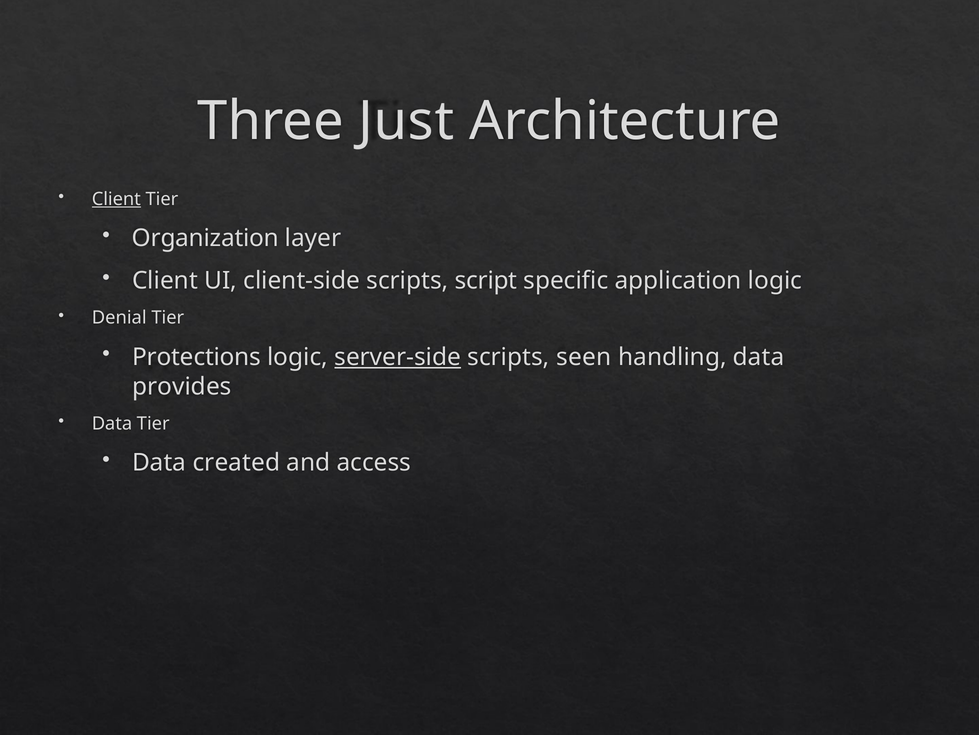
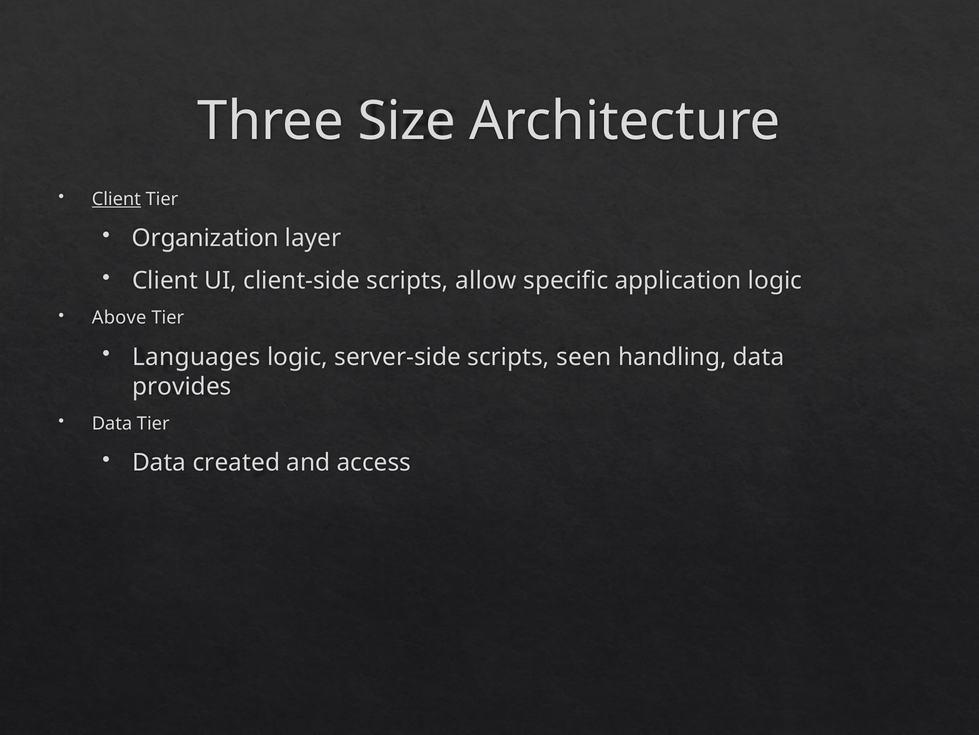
Just: Just -> Size (407, 121)
script: script -> allow (486, 280)
Denial: Denial -> Above (119, 318)
Protections: Protections -> Languages (196, 357)
server-side underline: present -> none (398, 357)
